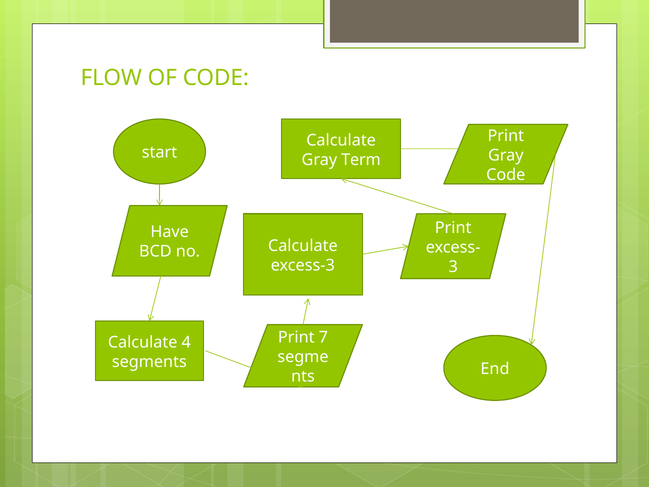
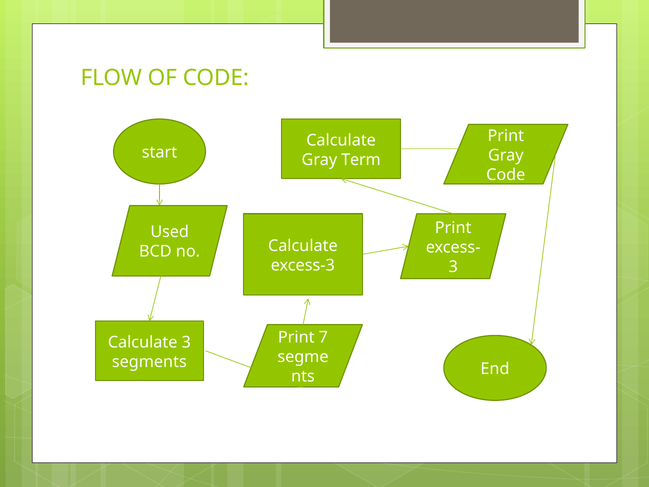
Have: Have -> Used (170, 232)
Calculate 4: 4 -> 3 (186, 342)
